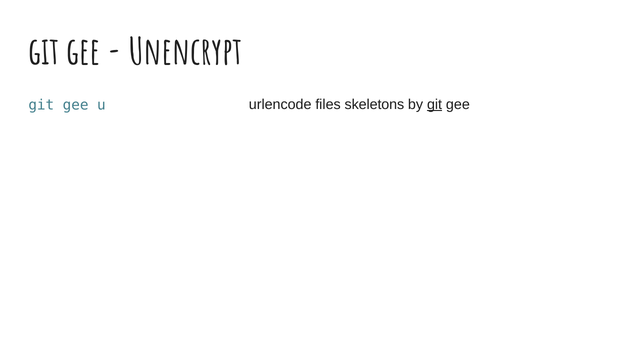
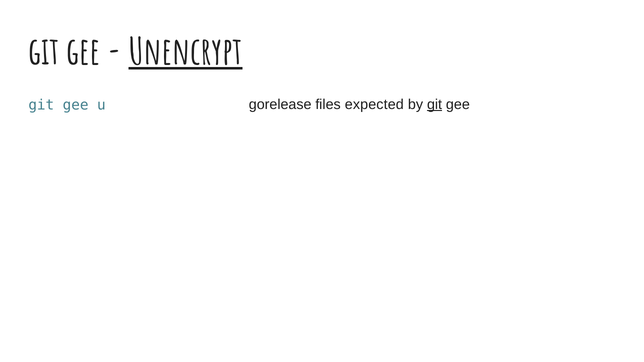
Unencrypt underline: none -> present (186, 52)
urlencode: urlencode -> gorelease (280, 104)
skeletons: skeletons -> expected (374, 104)
